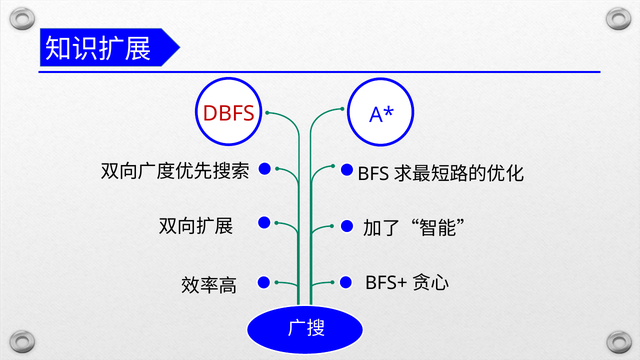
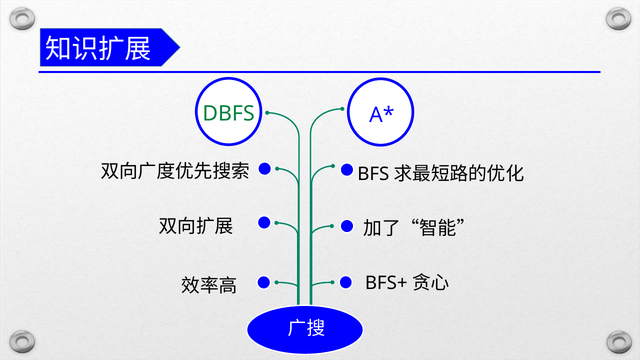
DBFS colour: red -> green (229, 113)
